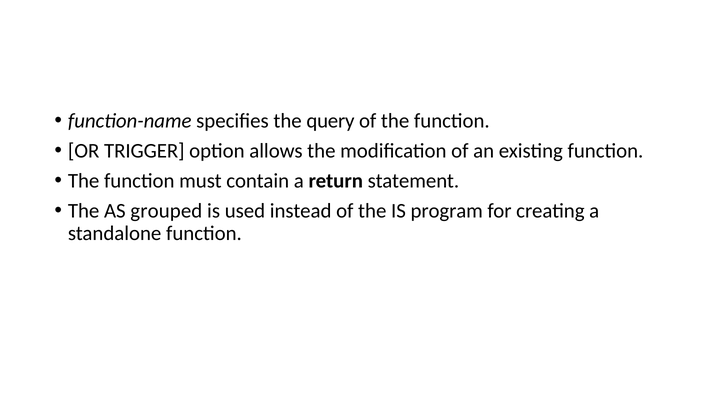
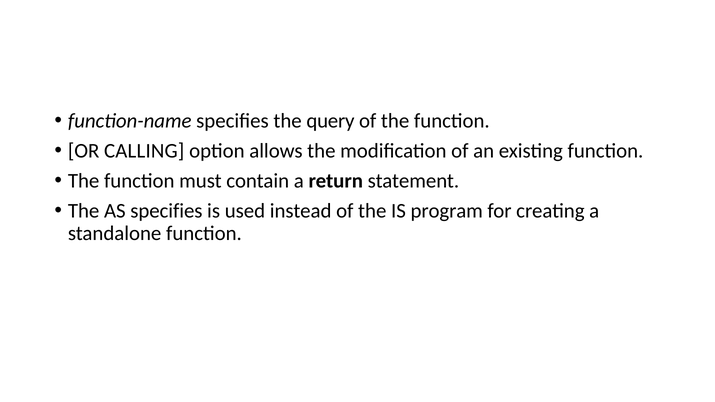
TRIGGER: TRIGGER -> CALLING (144, 151)
AS grouped: grouped -> specifies (166, 211)
